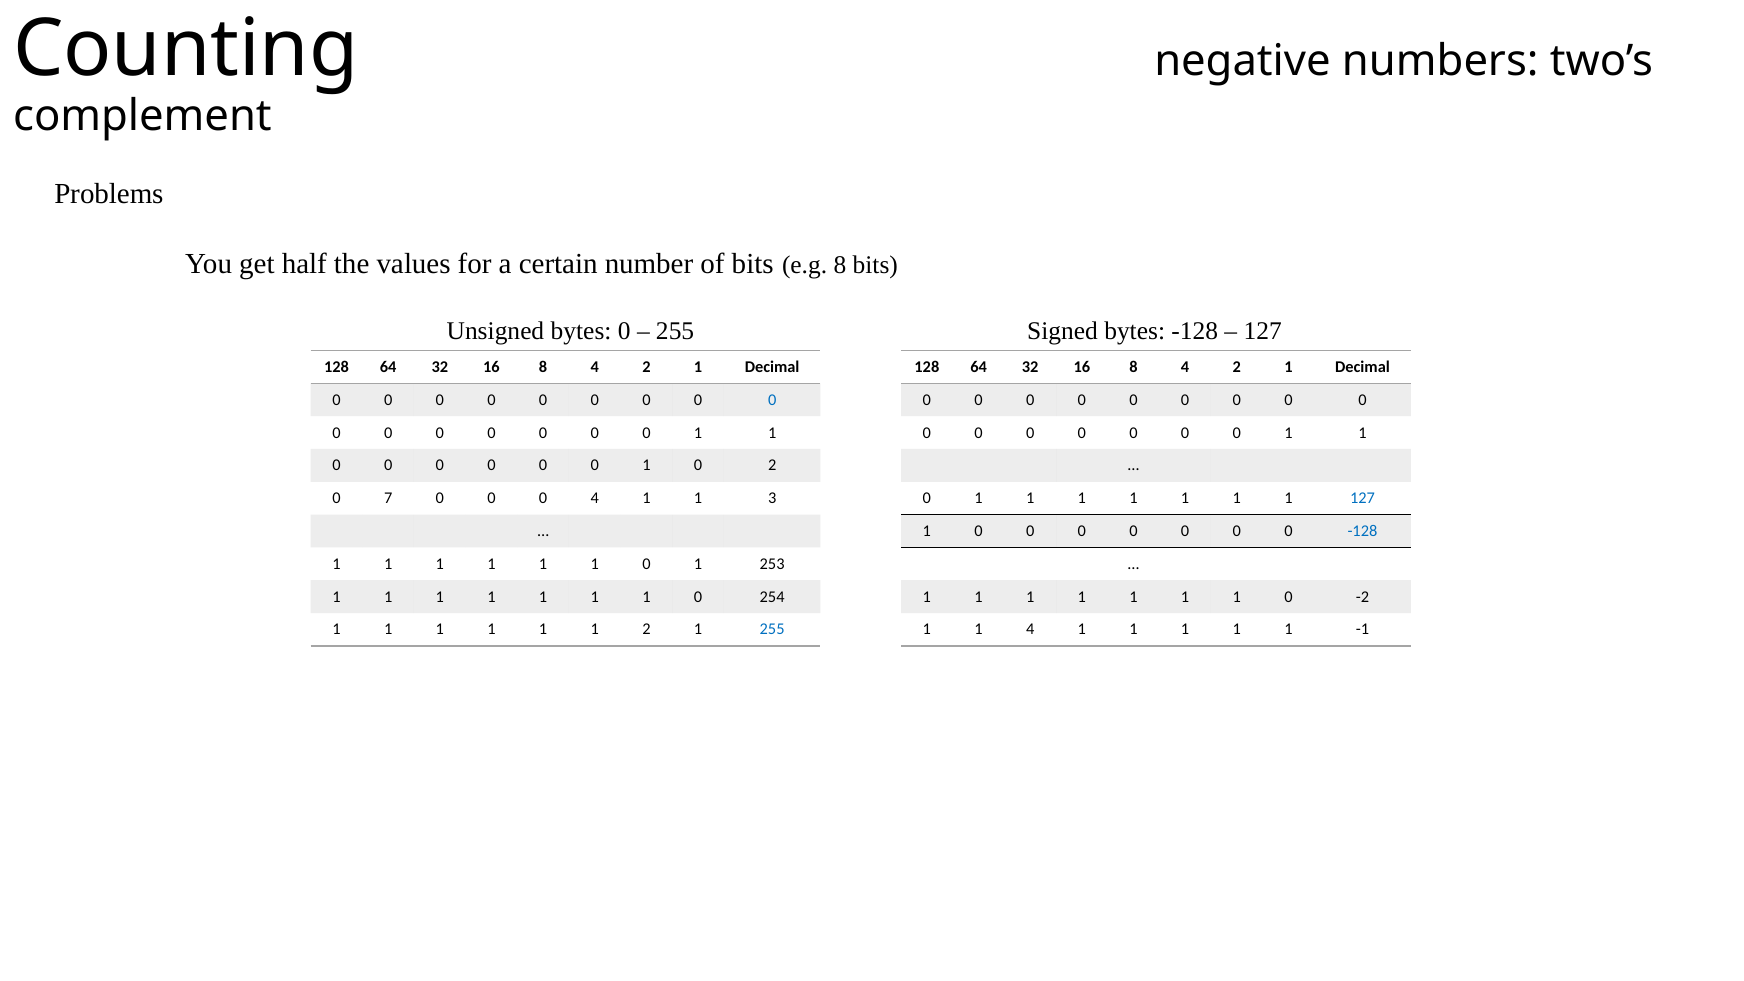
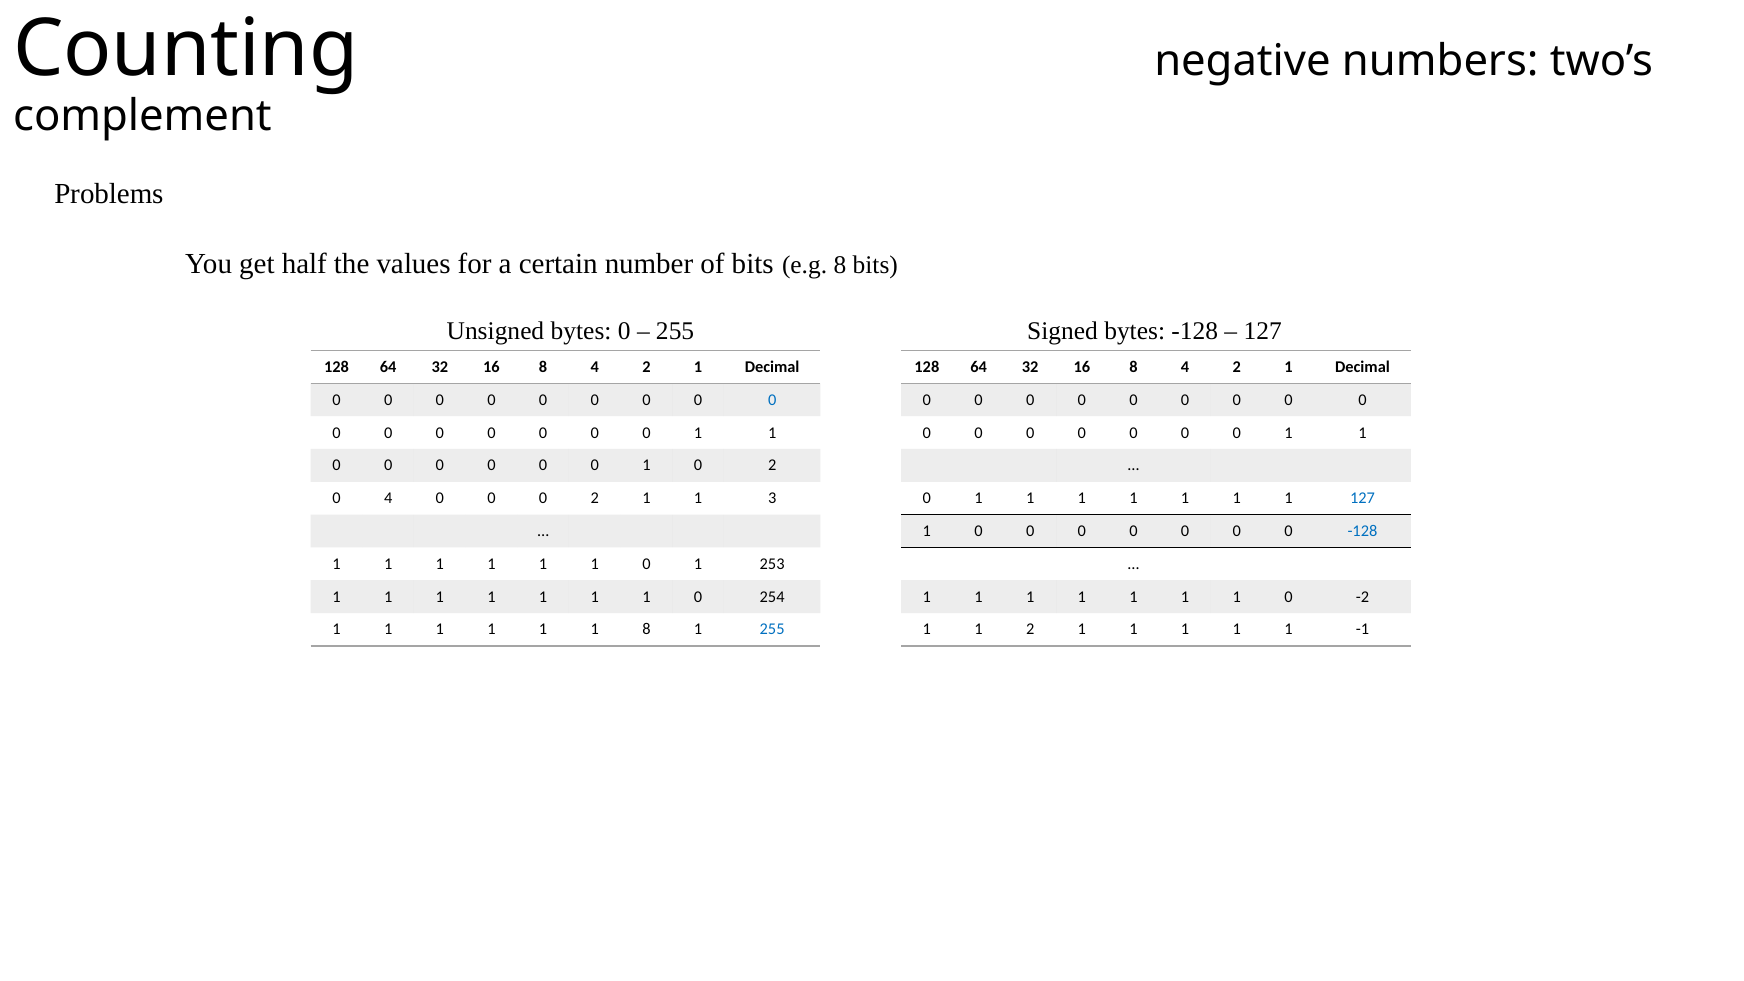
0 7: 7 -> 4 (388, 498)
0 0 4: 4 -> 2 (595, 498)
1 2: 2 -> 8 (646, 630)
1 4: 4 -> 2 (1030, 630)
